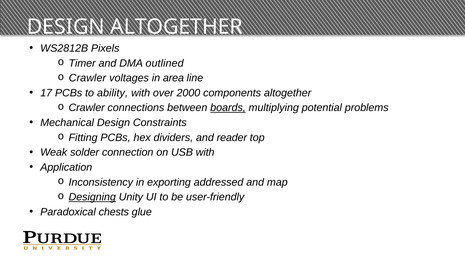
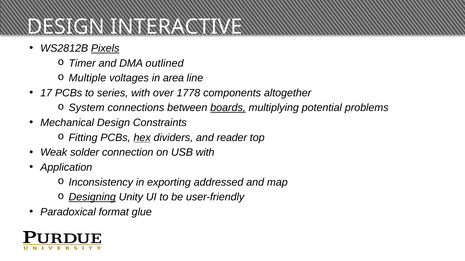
DESIGN ALTOGETHER: ALTOGETHER -> INTERACTIVE (176, 27)
Pixels underline: none -> present (105, 48)
Crawler: Crawler -> Multiple (87, 78)
ability: ability -> series (113, 93)
2000: 2000 -> 1778 (188, 93)
Crawler: Crawler -> System (87, 108)
hex underline: none -> present (142, 138)
chests: chests -> format (114, 212)
